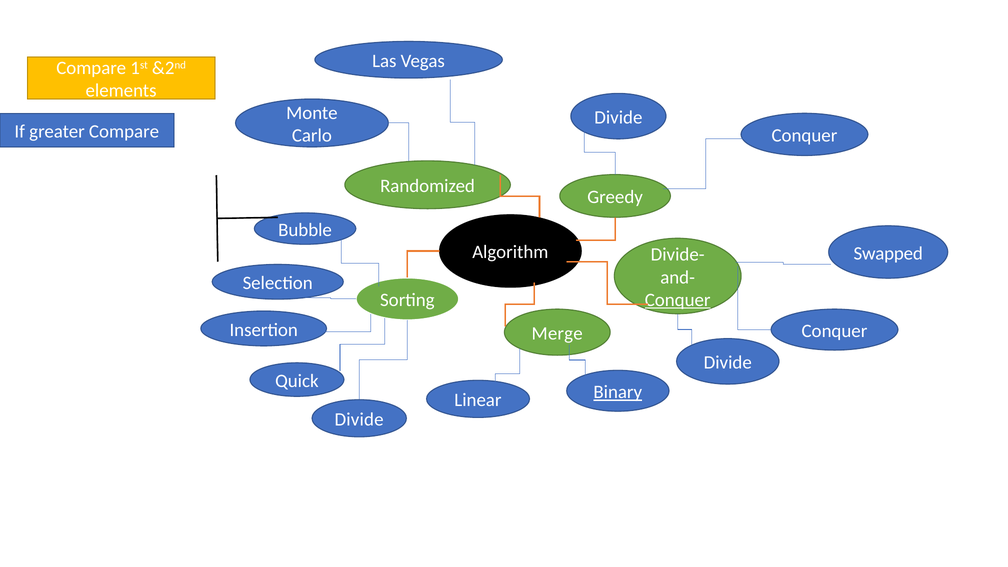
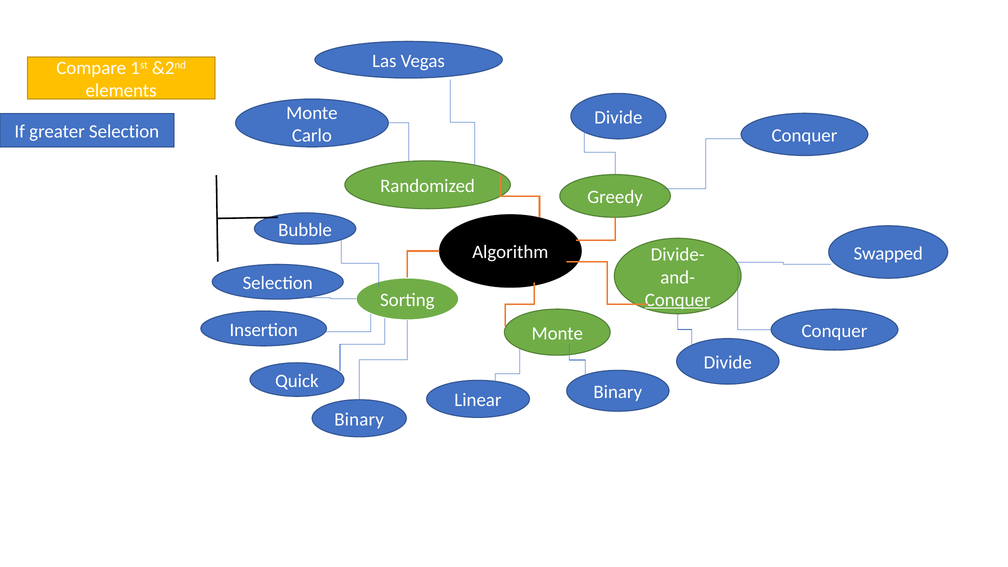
greater Compare: Compare -> Selection (124, 131)
Merge: Merge -> Monte (557, 333)
Binary underline: present -> none (618, 392)
Divide: Divide -> Binary (359, 420)
